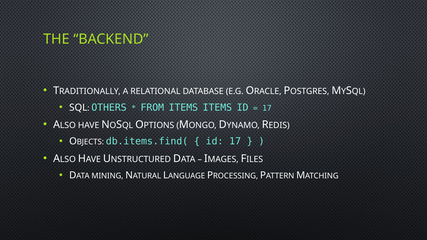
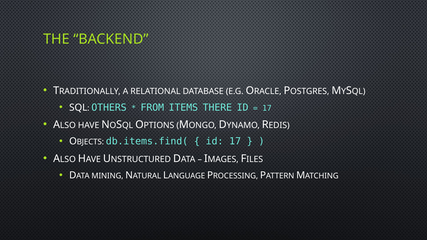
ITEMS ITEMS: ITEMS -> THERE (217, 108)
